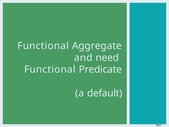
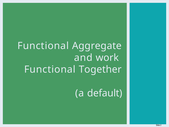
need: need -> work (107, 58)
Predicate: Predicate -> Together (100, 69)
